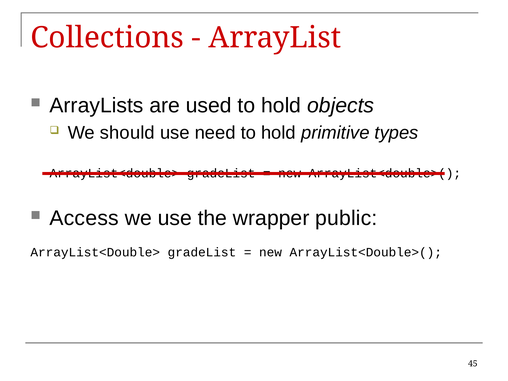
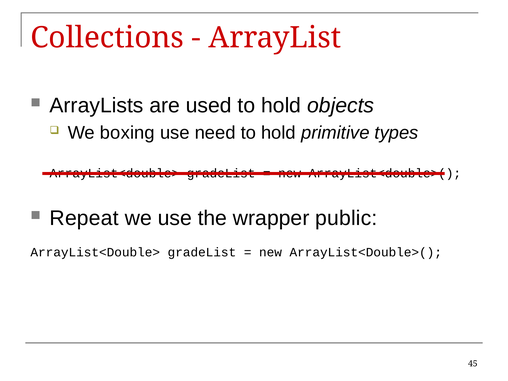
should: should -> boxing (127, 133)
Access: Access -> Repeat (84, 218)
